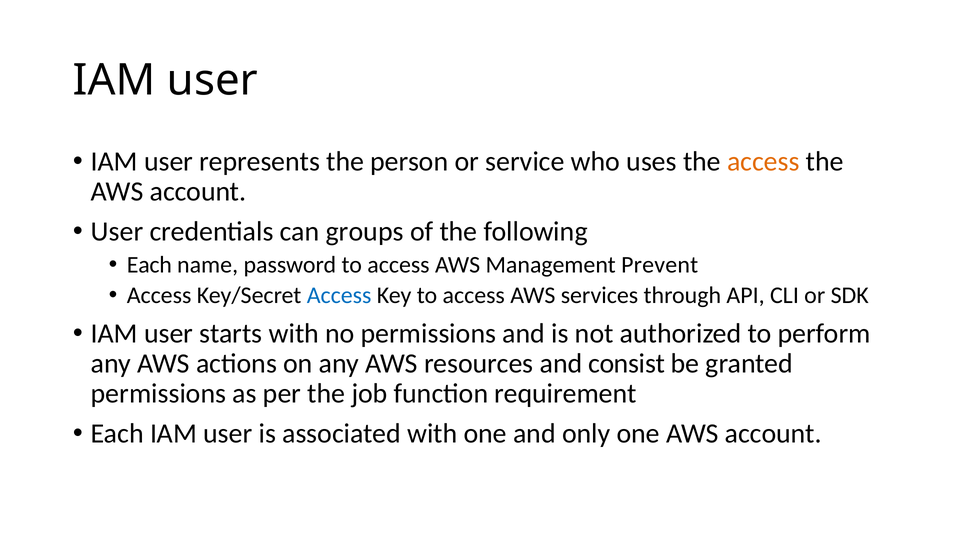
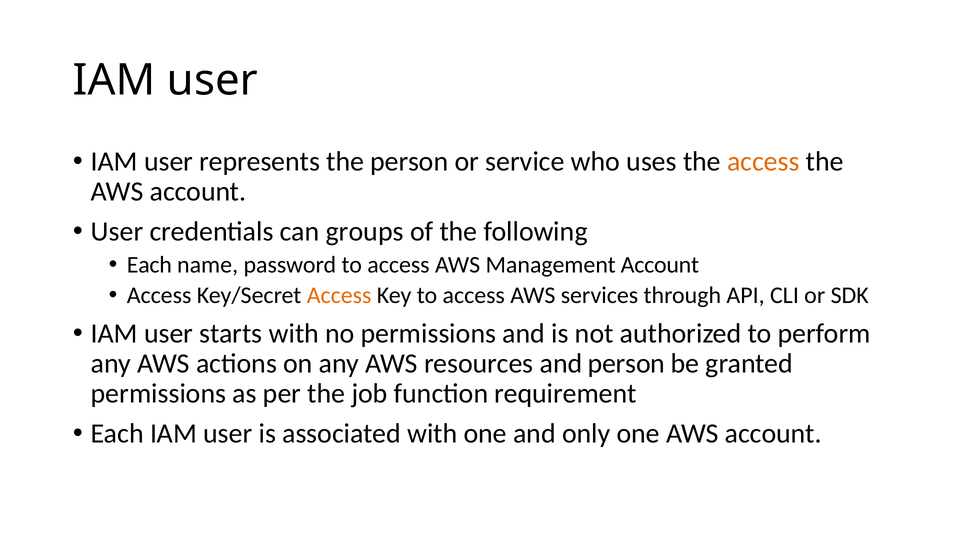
Management Prevent: Prevent -> Account (660, 265)
Access colour: blue -> orange (339, 296)
and consist: consist -> person (627, 364)
